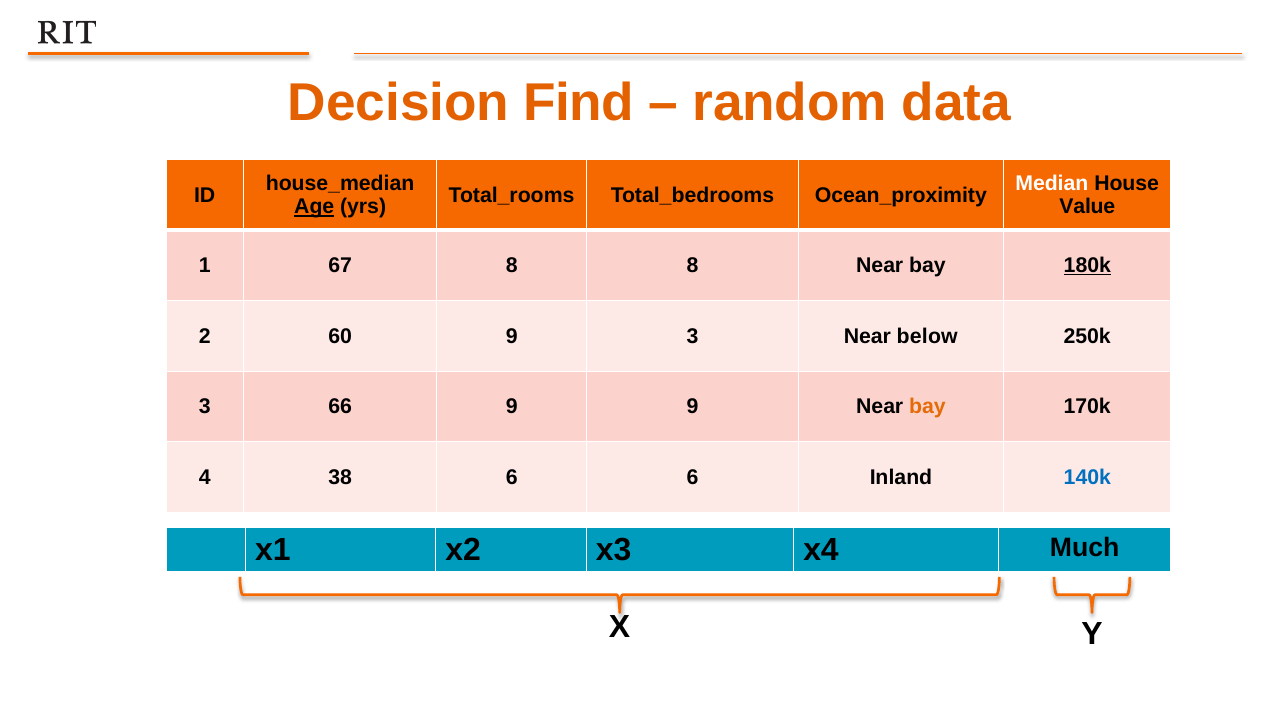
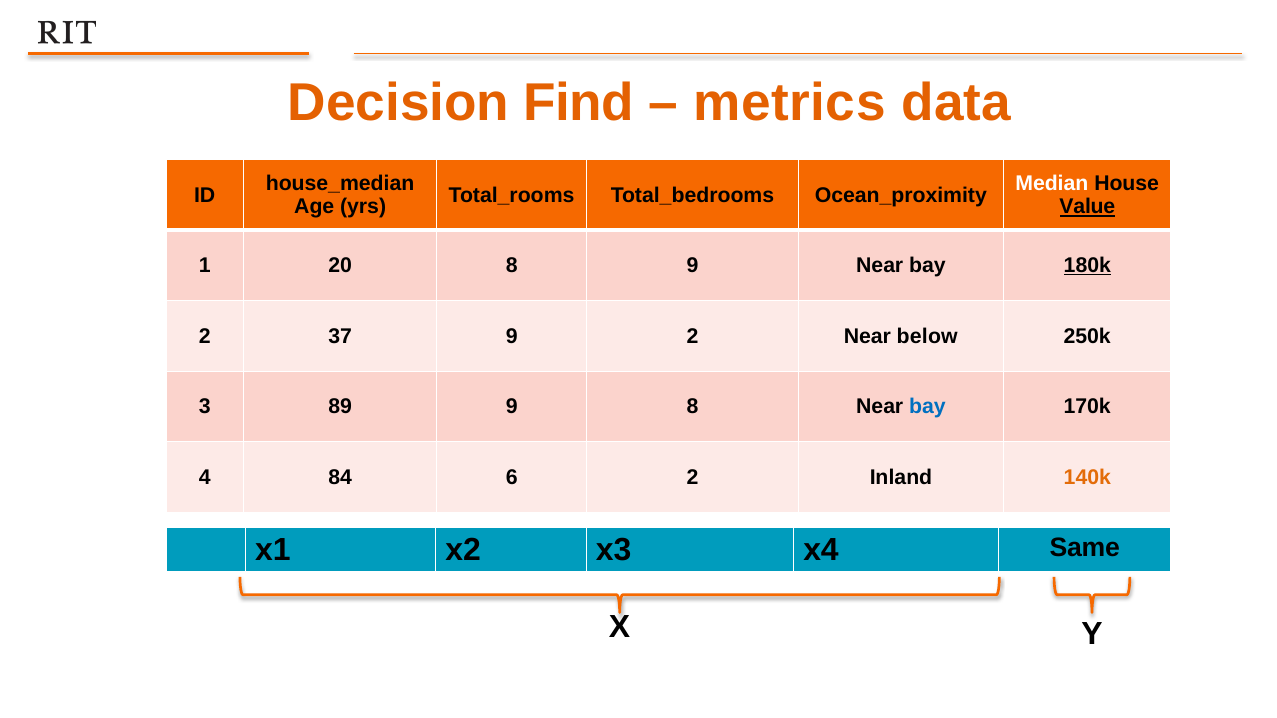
random: random -> metrics (789, 103)
Age underline: present -> none (314, 207)
Value underline: none -> present (1087, 207)
67: 67 -> 20 (340, 266)
8 8: 8 -> 9 (693, 266)
60: 60 -> 37 (340, 336)
9 3: 3 -> 2 (693, 336)
66: 66 -> 89 (340, 407)
9 9: 9 -> 8 (693, 407)
bay colour: orange -> blue (927, 407)
38: 38 -> 84 (340, 477)
6 6: 6 -> 2 (693, 477)
140k colour: blue -> orange (1087, 477)
Much: Much -> Same (1085, 548)
